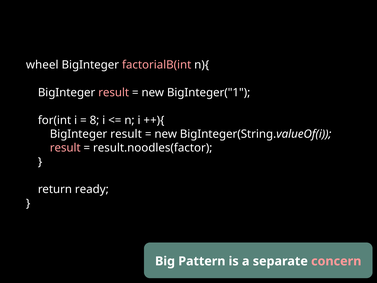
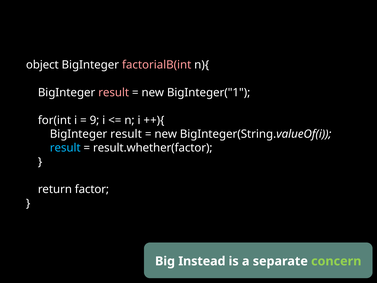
wheel: wheel -> object (42, 65)
8: 8 -> 9 (95, 120)
result colour: pink -> light blue (65, 148)
result.noodles(factor: result.noodles(factor -> result.whether(factor (153, 148)
ready: ready -> factor (92, 189)
Pattern: Pattern -> Instead (202, 261)
concern colour: pink -> light green (336, 261)
